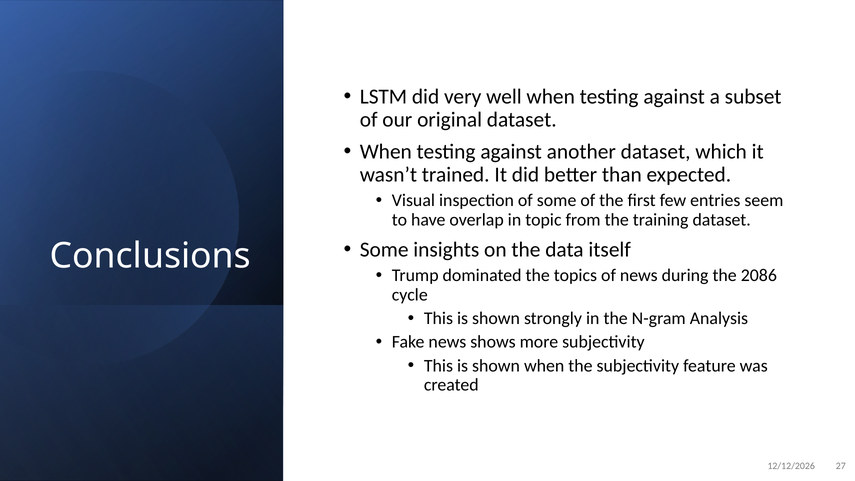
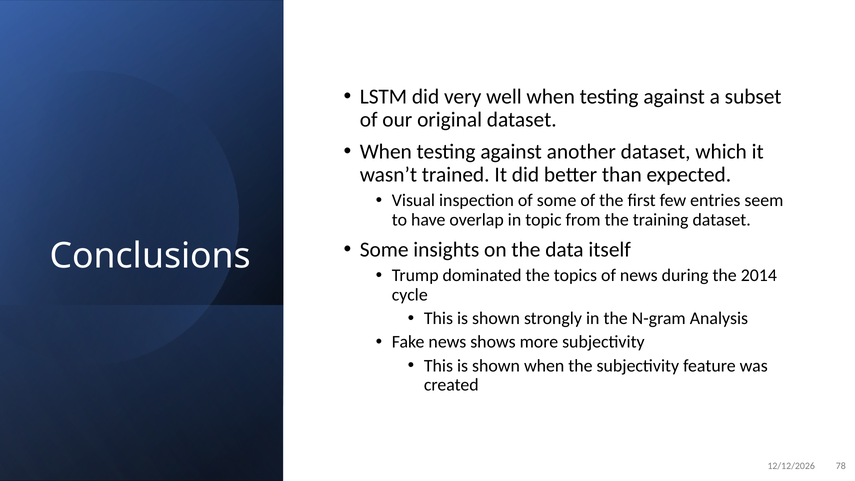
2086: 2086 -> 2014 (759, 275)
27: 27 -> 78 (841, 466)
